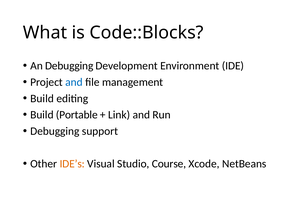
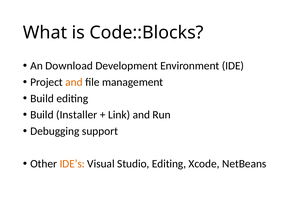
An Debugging: Debugging -> Download (69, 66)
and colour: blue -> orange (74, 82)
Portable: Portable -> Installer (77, 115)
Studio Course: Course -> Editing (169, 164)
